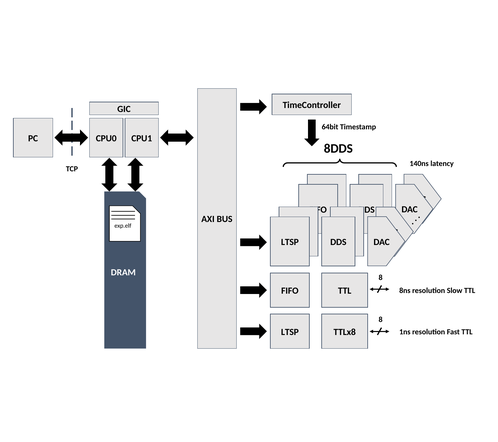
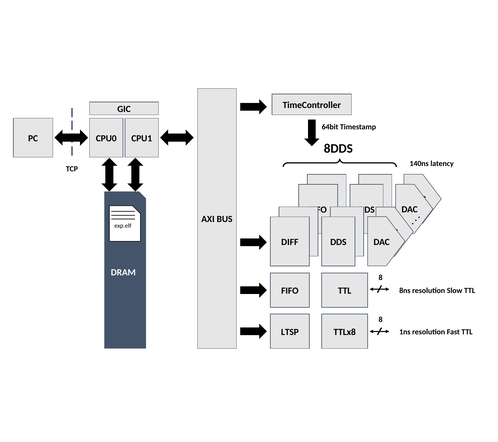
LTSP: LTSP -> DIFF (290, 242)
